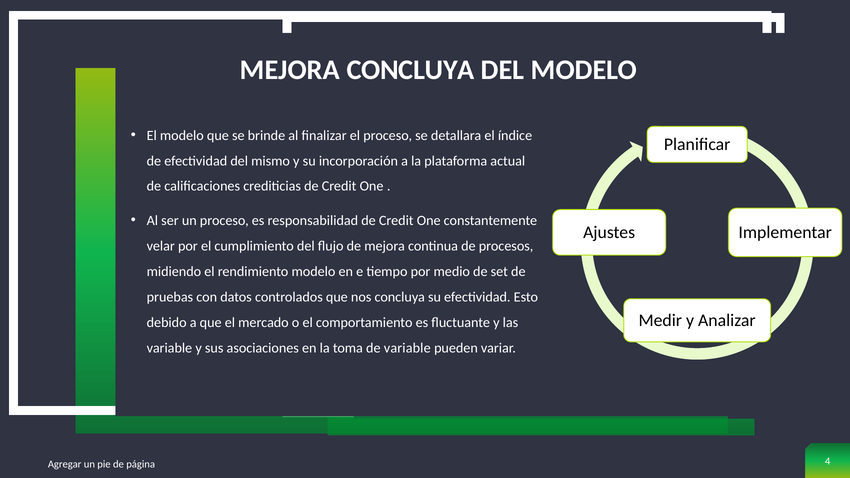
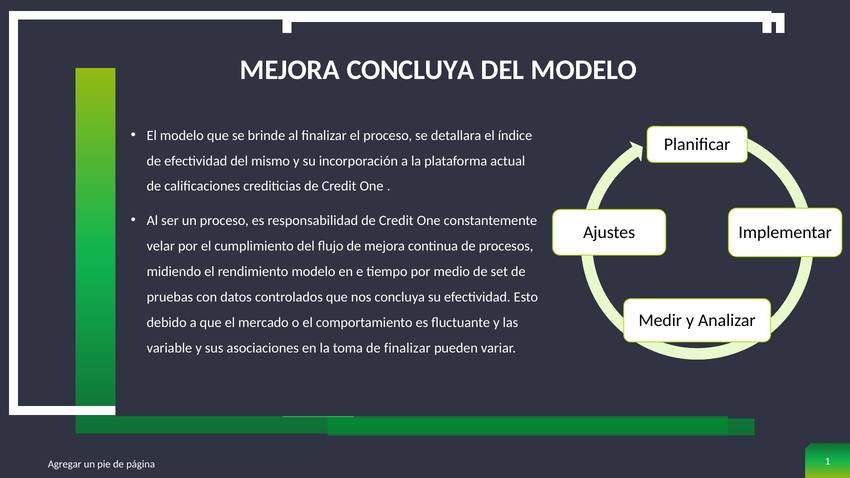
de variable: variable -> finalizar (407, 348)
4: 4 -> 1 (828, 461)
